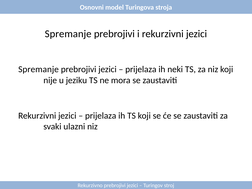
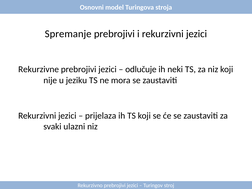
Spremanje: Spremanje -> Rekurzivne (39, 69)
prijelaza: prijelaza -> odlučuje (141, 69)
